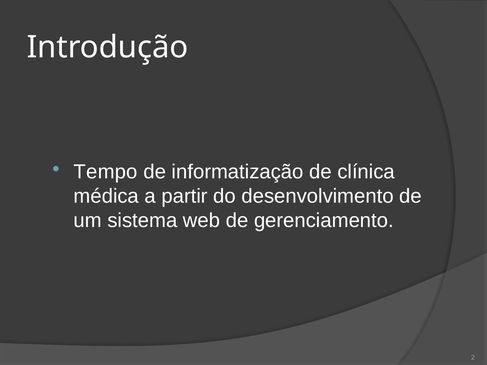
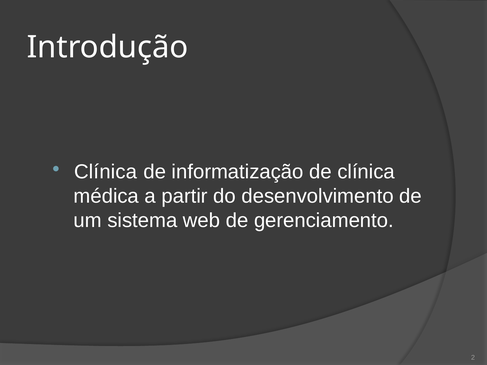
Tempo: Tempo -> Clínica (106, 172)
